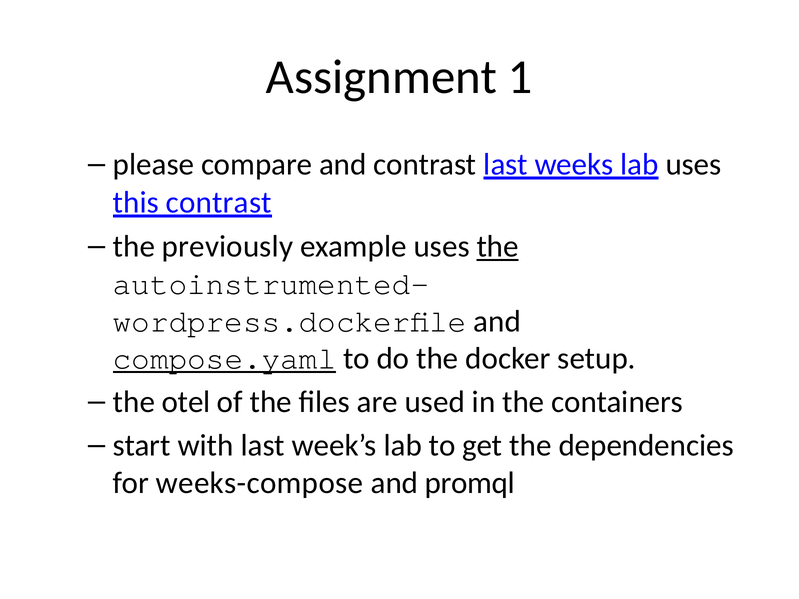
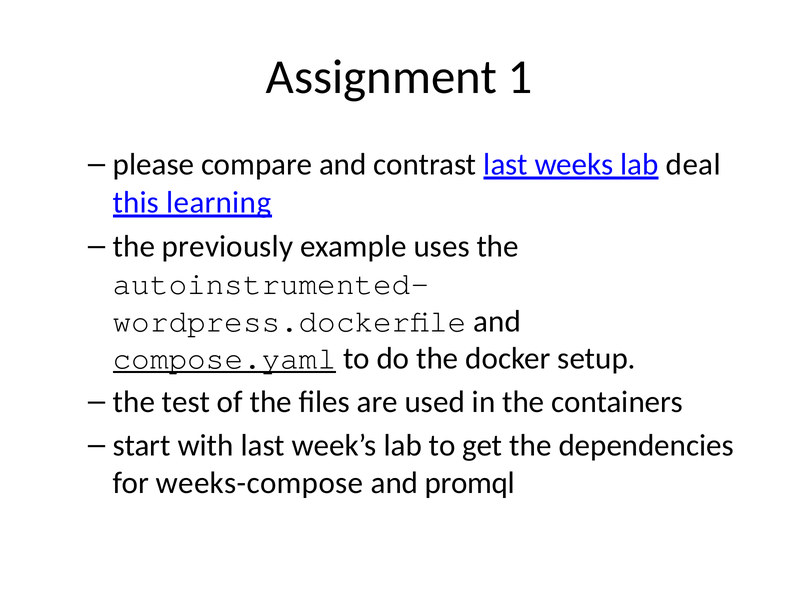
lab uses: uses -> deal (693, 165)
this contrast: contrast -> learning (219, 203)
the underline: present -> none (498, 247)
otel: otel -> test (186, 402)
